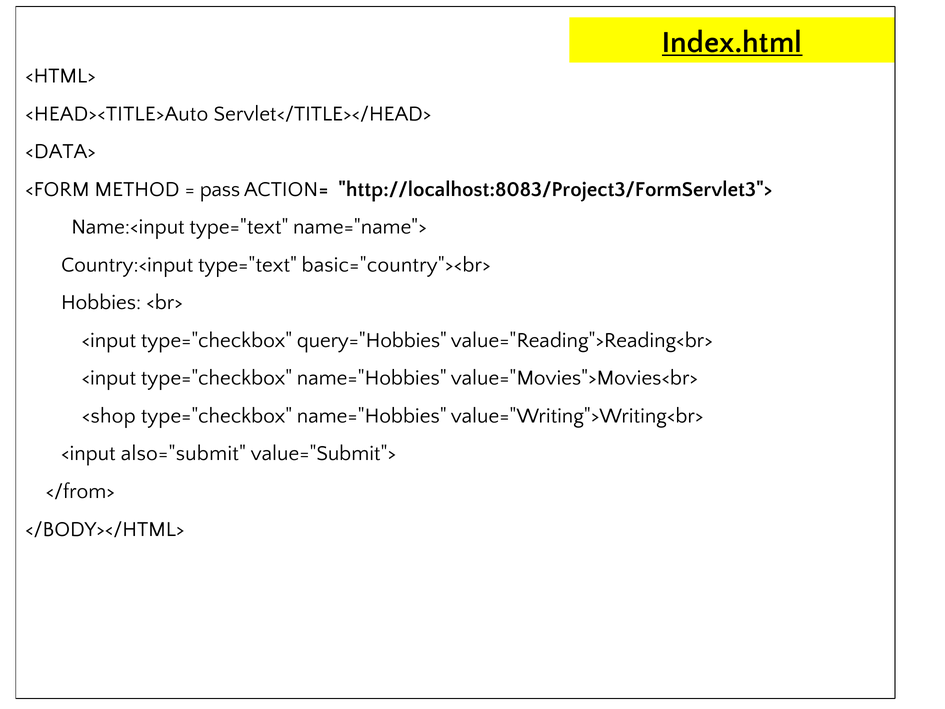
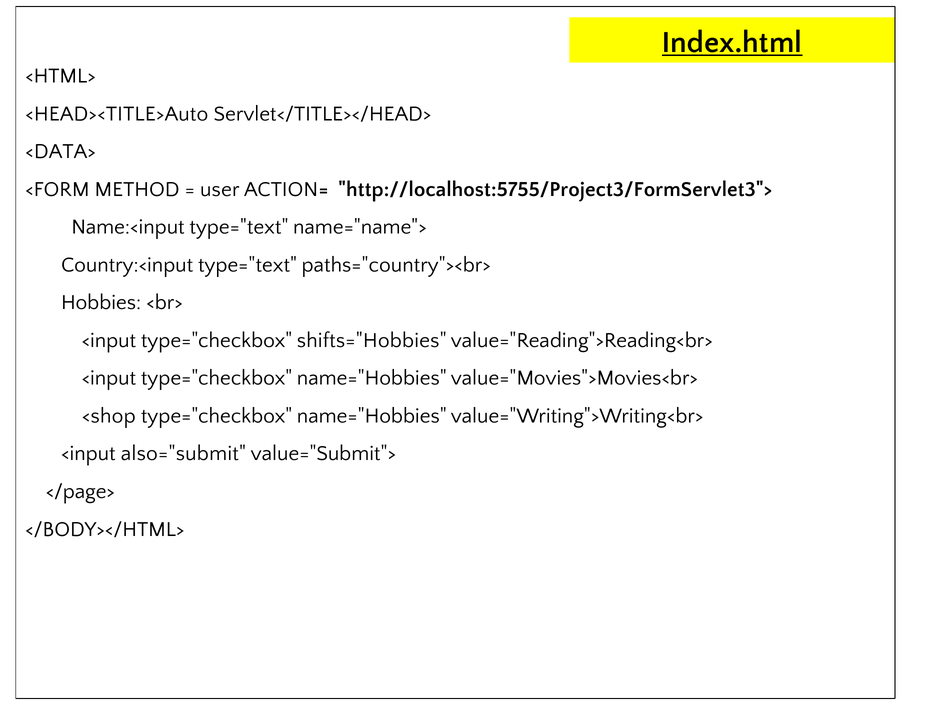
pass: pass -> user (220, 189)
http://localhost:8083/Project3/FormServlet3">: http://localhost:8083/Project3/FormServlet3"> -> http://localhost:5755/Project3/FormServlet3"> (555, 189)
basic="country"><br>: basic="country"><br> -> paths="country"><br> (396, 265)
query="Hobbies: query="Hobbies -> shifts="Hobbies (372, 340)
</from>: </from> -> </page> (80, 491)
